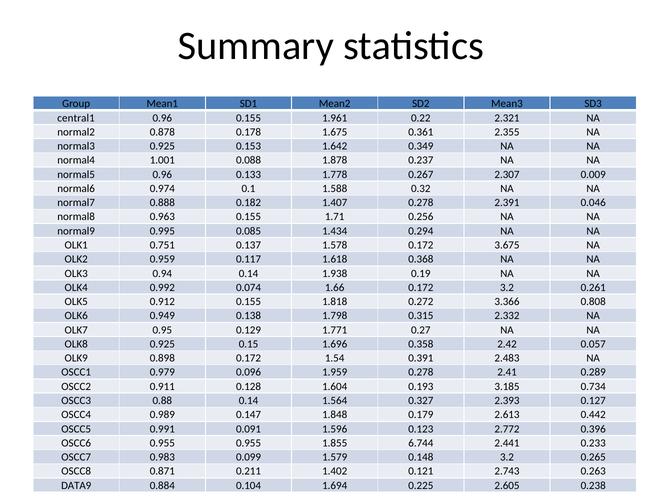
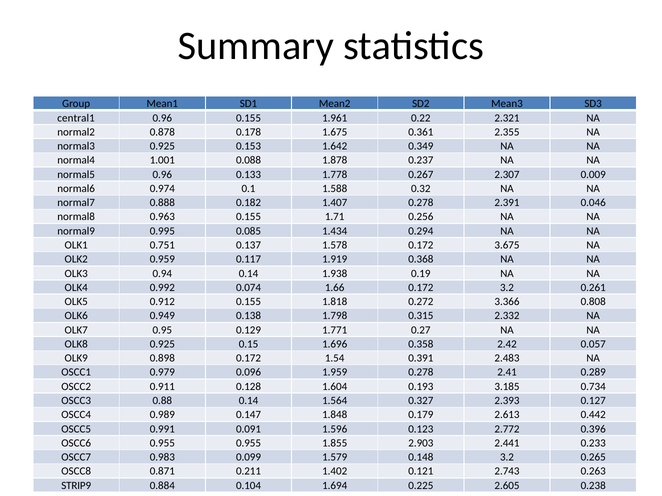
1.618: 1.618 -> 1.919 (335, 260)
6.744: 6.744 -> 2.903 (421, 443)
DATA9: DATA9 -> STRIP9 (76, 486)
